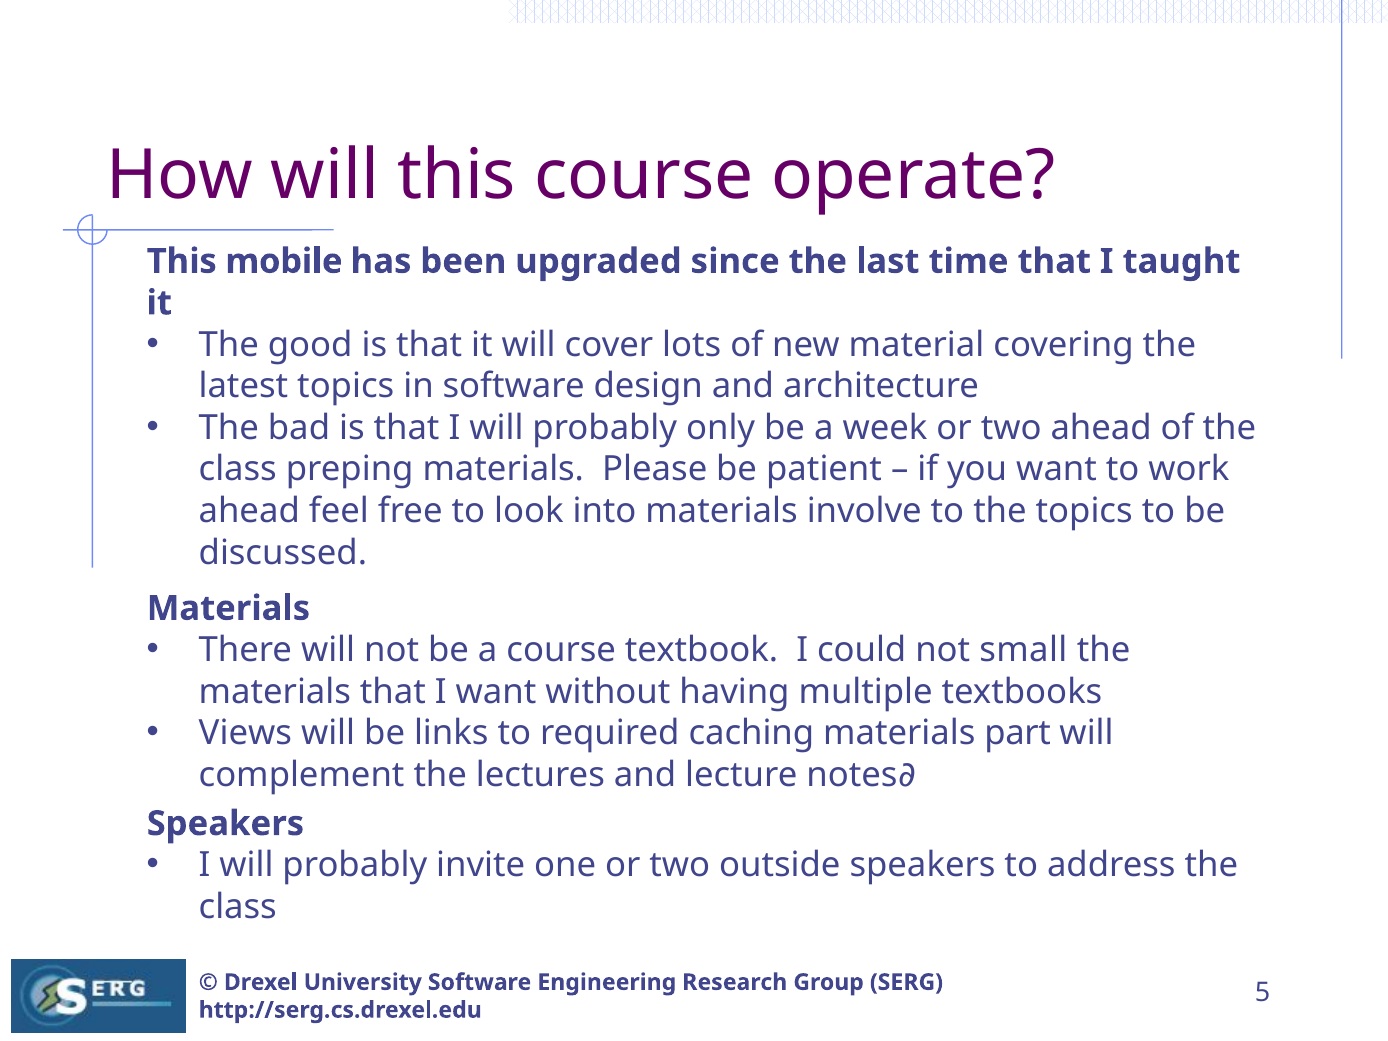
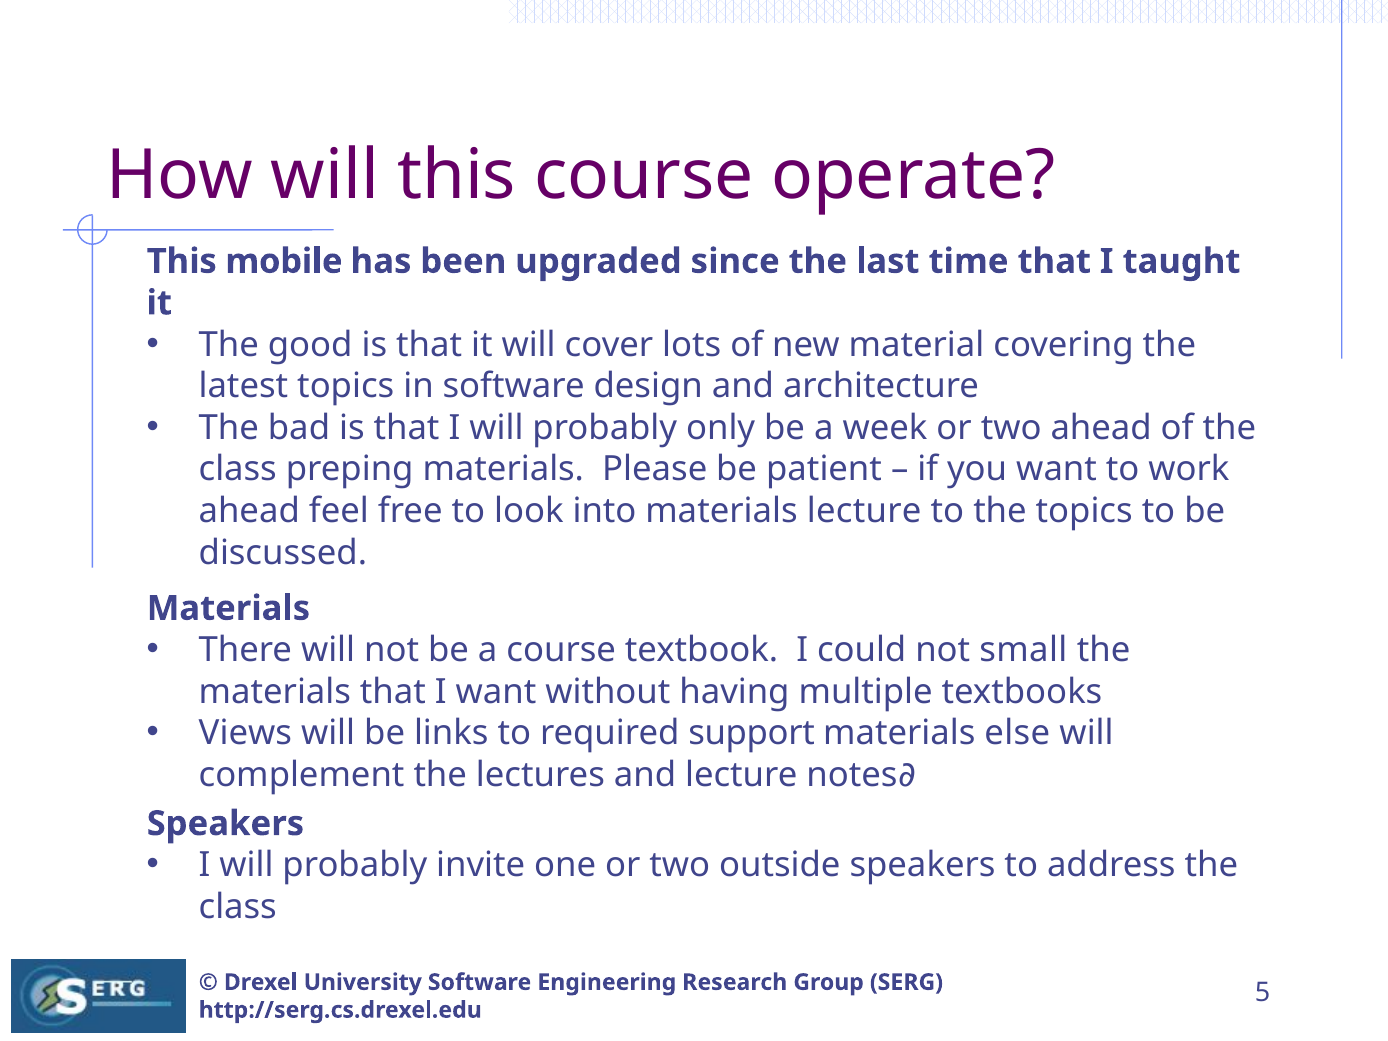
materials involve: involve -> lecture (864, 511)
caching: caching -> support (752, 733)
part: part -> else (1017, 733)
